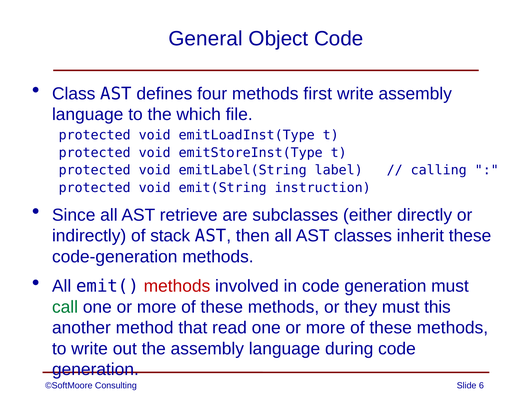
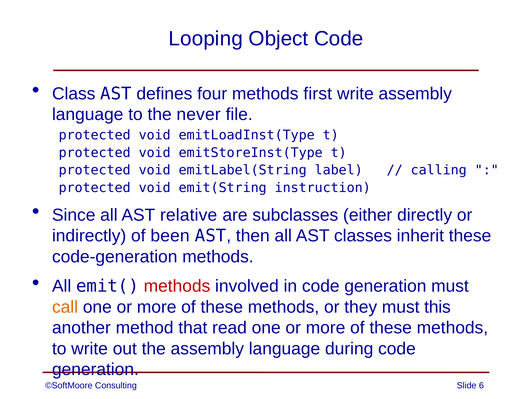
General: General -> Looping (206, 39)
which: which -> never (199, 114)
retrieve: retrieve -> relative (189, 215)
stack: stack -> been (170, 236)
call colour: green -> orange (65, 307)
